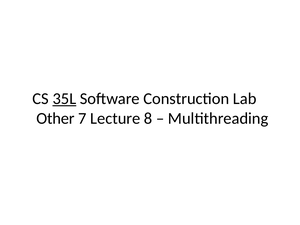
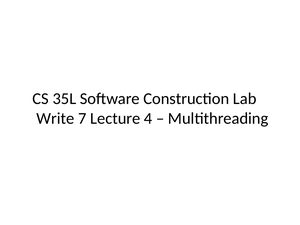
35L underline: present -> none (64, 99)
Other: Other -> Write (55, 119)
8: 8 -> 4 (148, 119)
